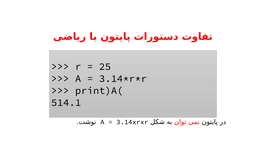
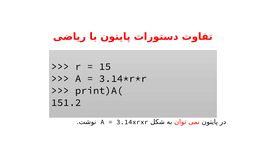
25: 25 -> 15 (105, 66)
514.1: 514.1 -> 151.2 (66, 102)
